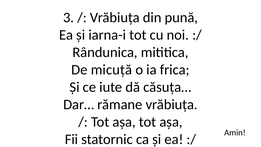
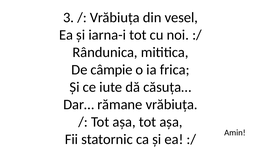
pună: pună -> vesel (181, 17)
micuță: micuță -> câmpie (112, 70)
